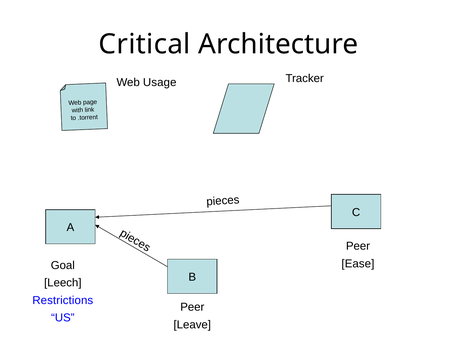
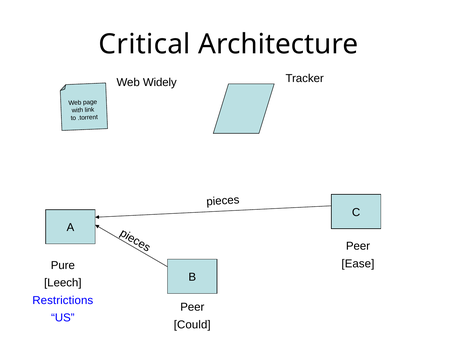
Usage: Usage -> Widely (160, 82)
Goal: Goal -> Pure (63, 265)
Leave: Leave -> Could (192, 324)
